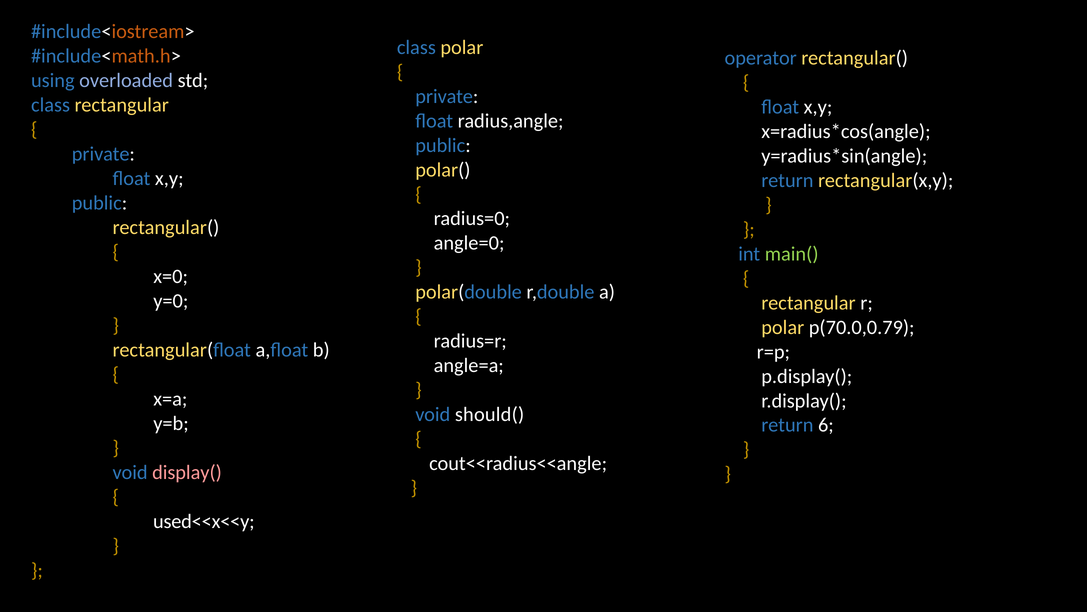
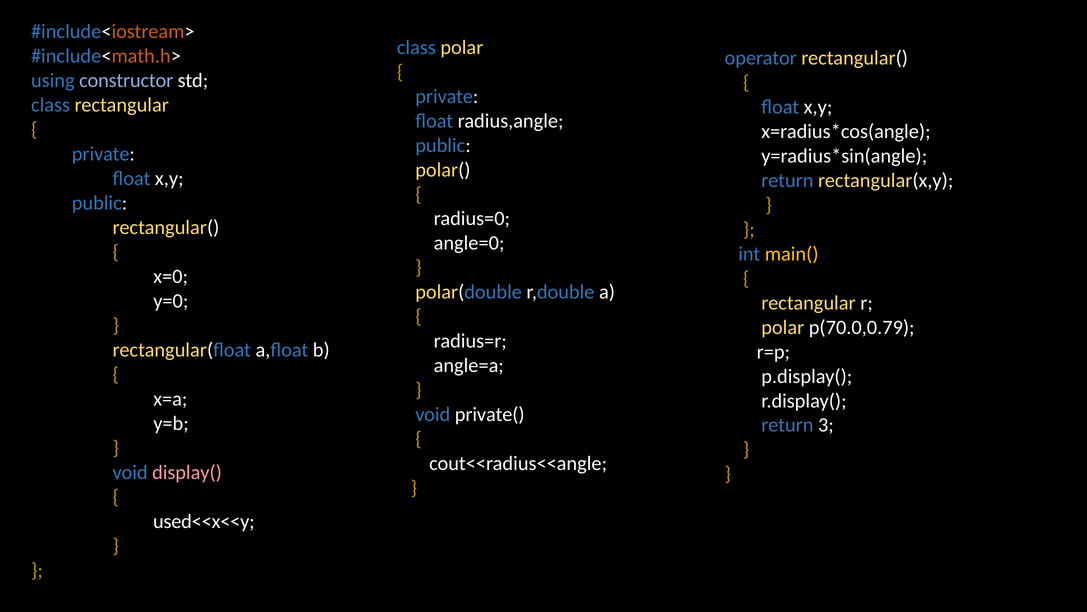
overloaded: overloaded -> constructor (126, 81)
main( colour: light green -> yellow (792, 254)
should(: should( -> private( (490, 414)
6: 6 -> 3 (826, 425)
